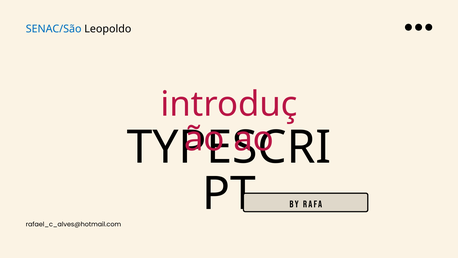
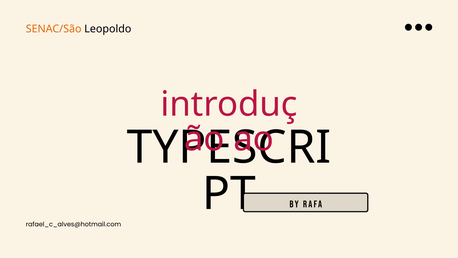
SENAC/São colour: blue -> orange (54, 29)
